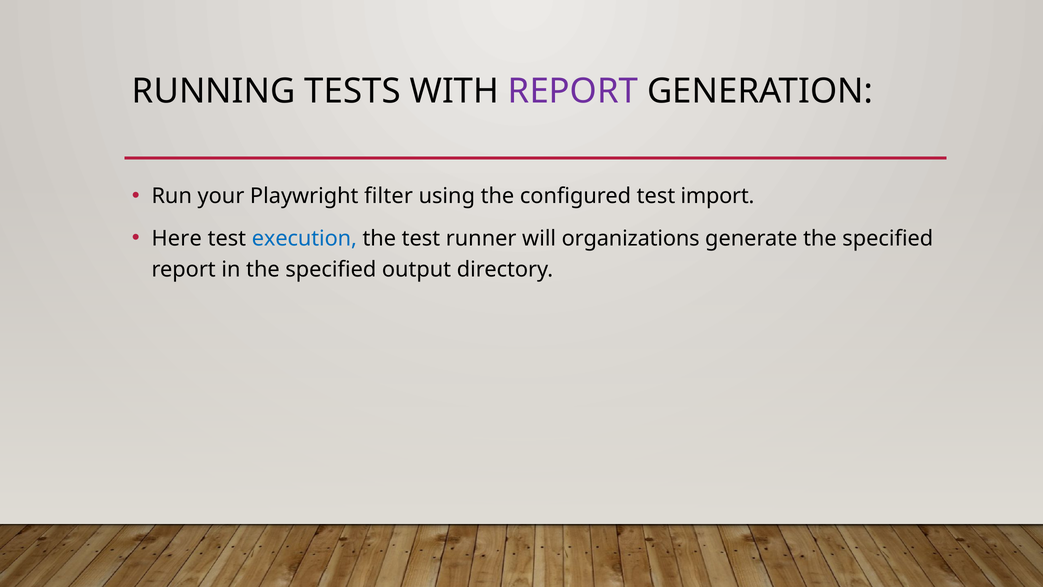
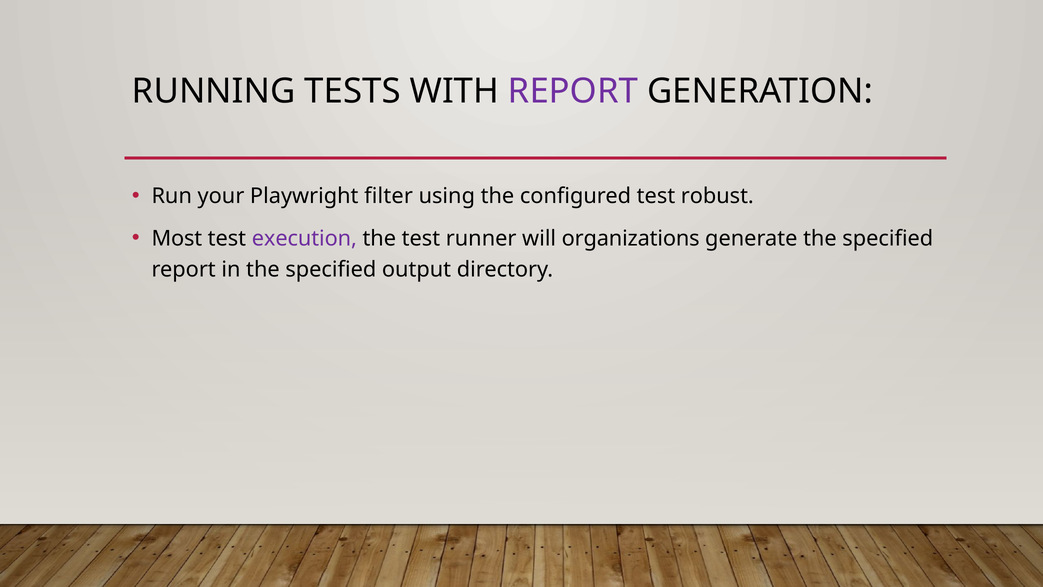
import: import -> robust (717, 196)
Here: Here -> Most (177, 238)
execution colour: blue -> purple (304, 238)
